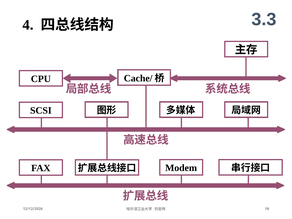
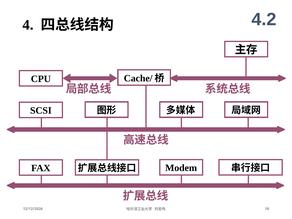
3.3: 3.3 -> 4.2 (264, 19)
